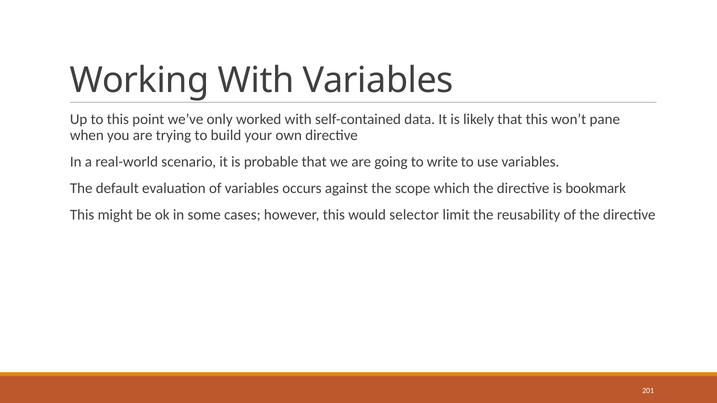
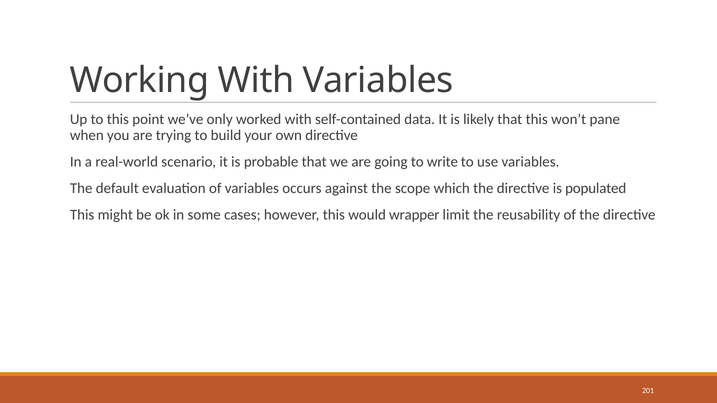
bookmark: bookmark -> populated (596, 189)
selector: selector -> wrapper (414, 215)
